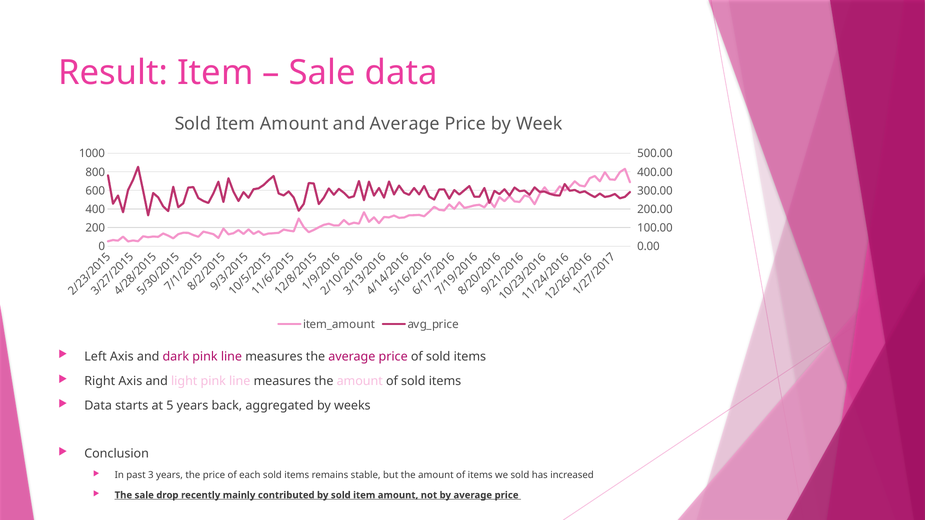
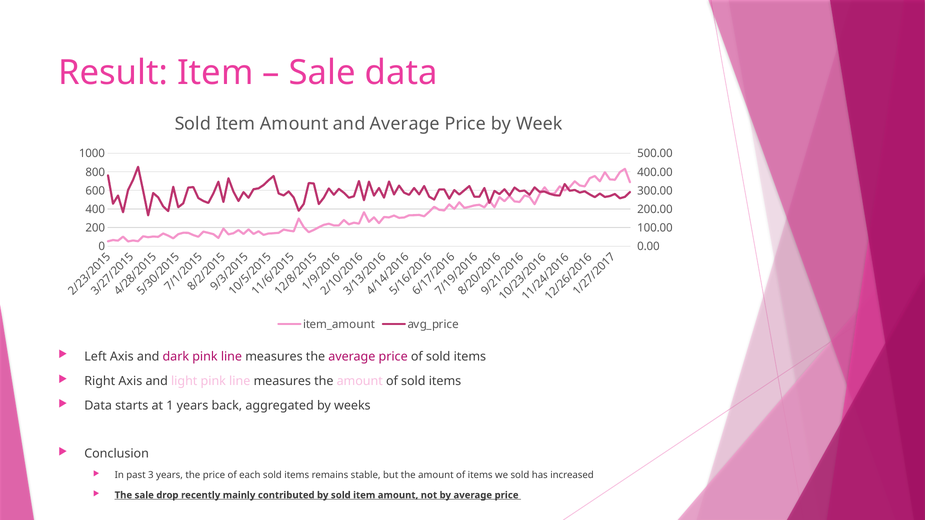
at 5: 5 -> 1 (170, 406)
